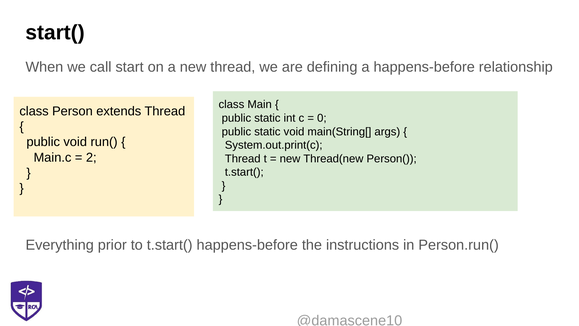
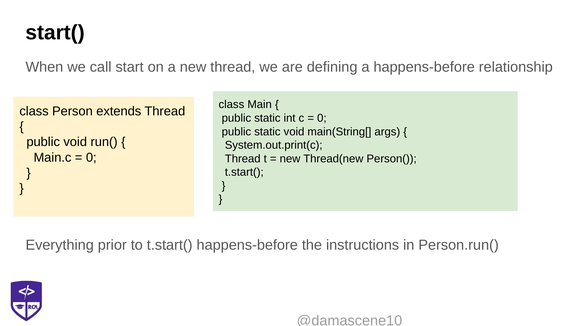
2: 2 -> 0 (91, 157)
